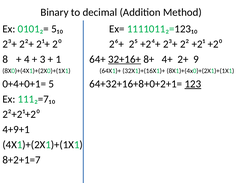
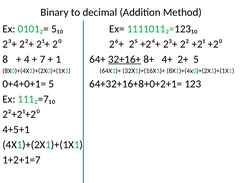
3: 3 -> 7 (43, 59)
2+ 9: 9 -> 5 (196, 59)
123 underline: present -> none (193, 84)
4+9+1: 4+9+1 -> 4+5+1 (16, 130)
8+2+1=7: 8+2+1=7 -> 1+2+1=7 (22, 160)
